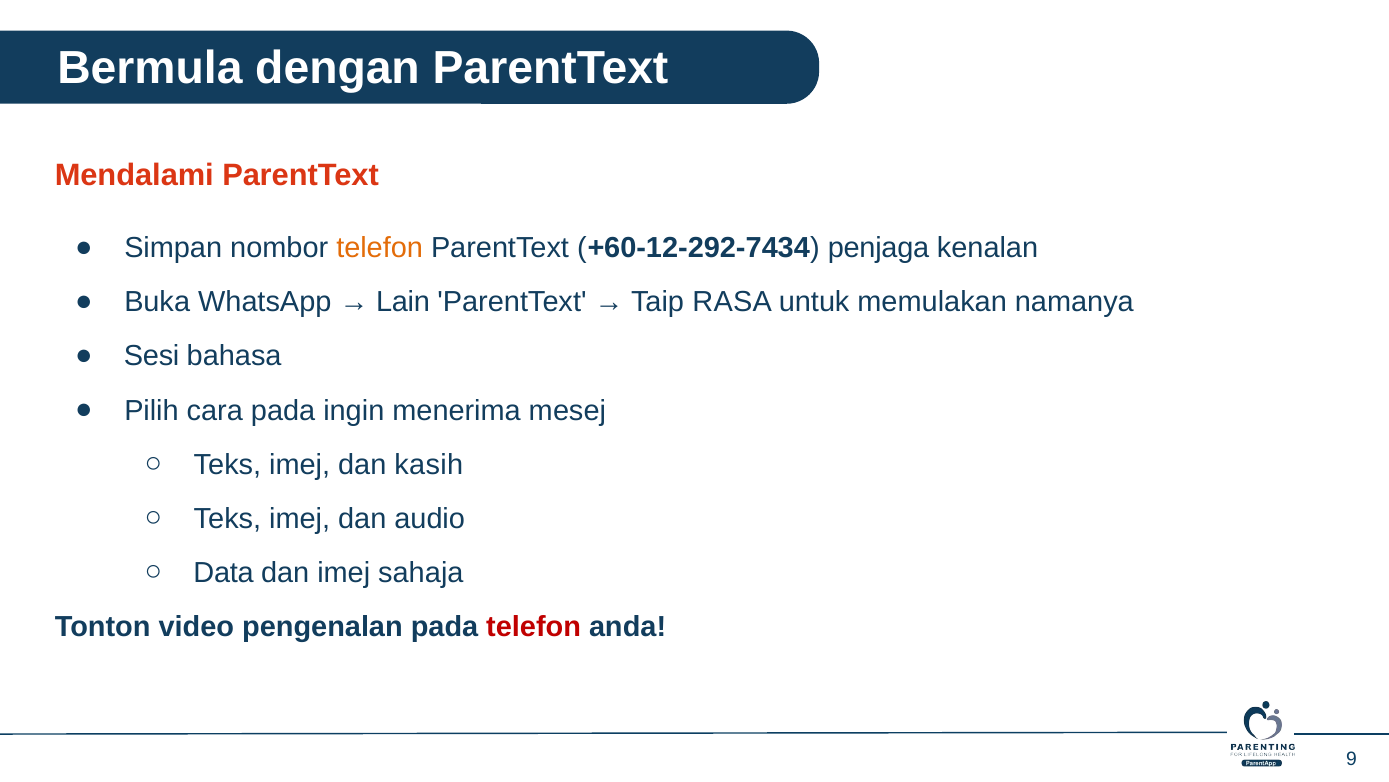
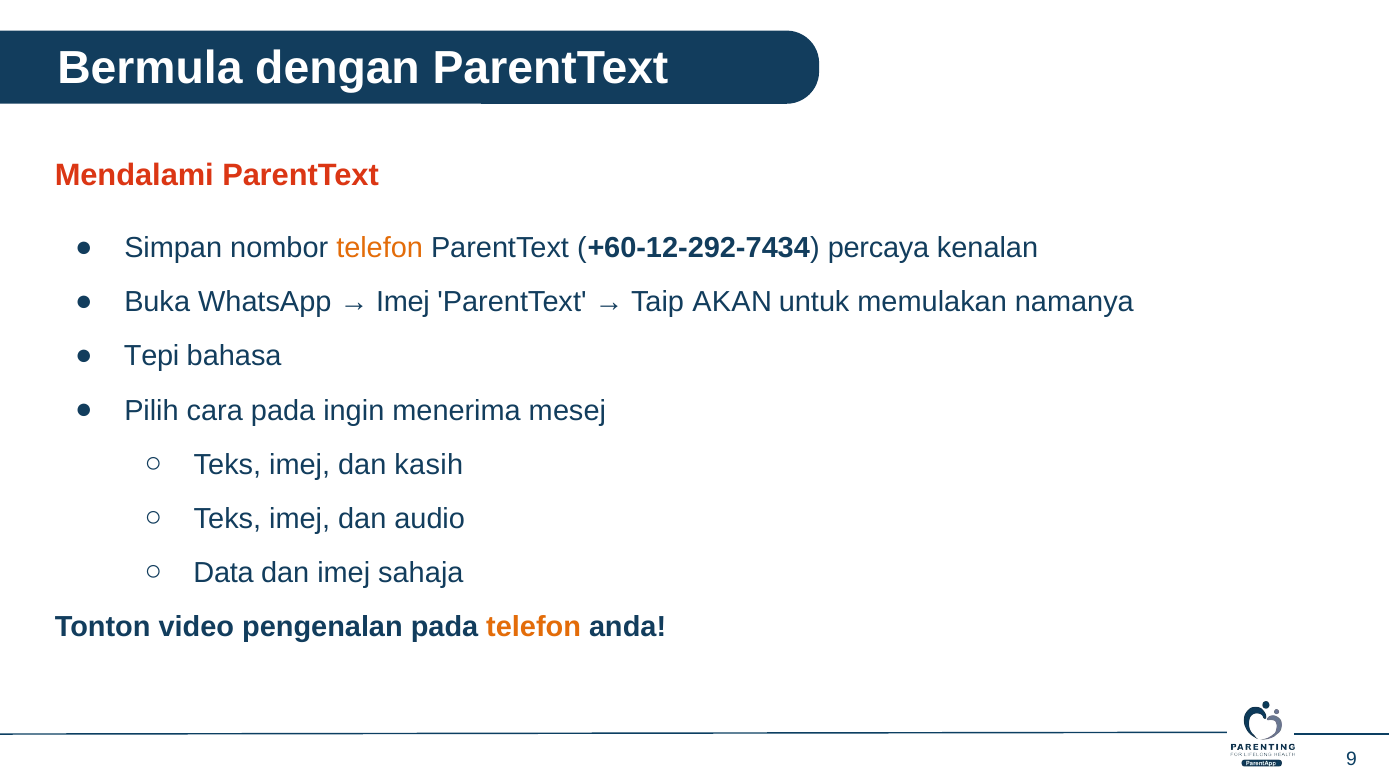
penjaga: penjaga -> percaya (879, 248)
Lain: Lain -> Imej (403, 302)
RASA: RASA -> AKAN (732, 302)
Sesi: Sesi -> Tepi (152, 356)
telefon colour: red -> orange (534, 626)
